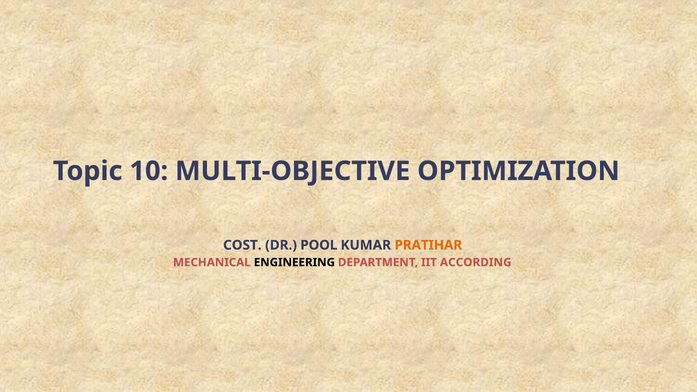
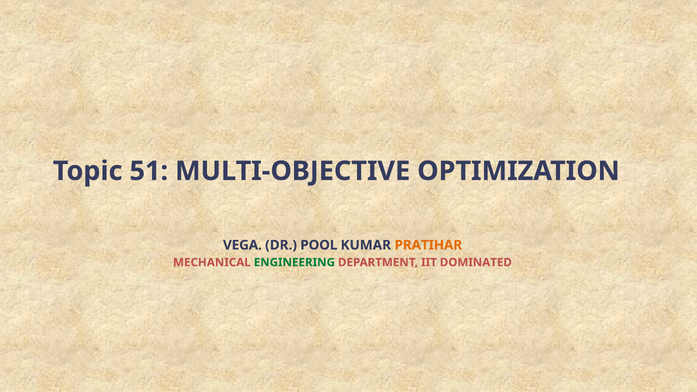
10: 10 -> 51 (149, 171)
COST: COST -> VEGA (242, 245)
ENGINEERING colour: black -> green (294, 262)
ACCORDING: ACCORDING -> DOMINATED (476, 262)
